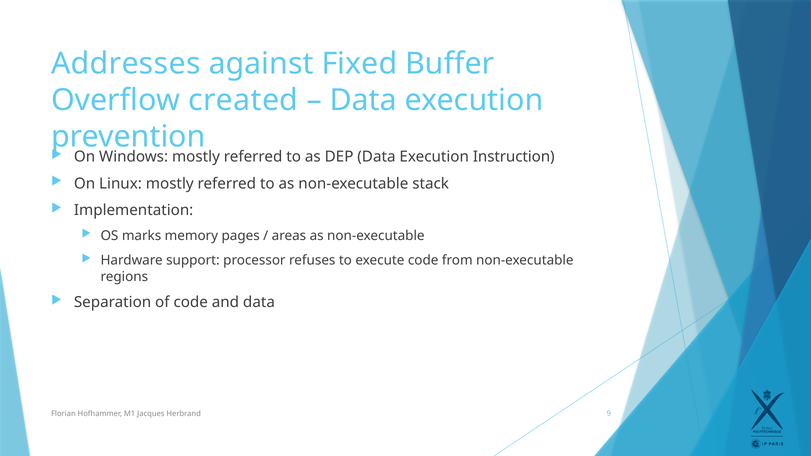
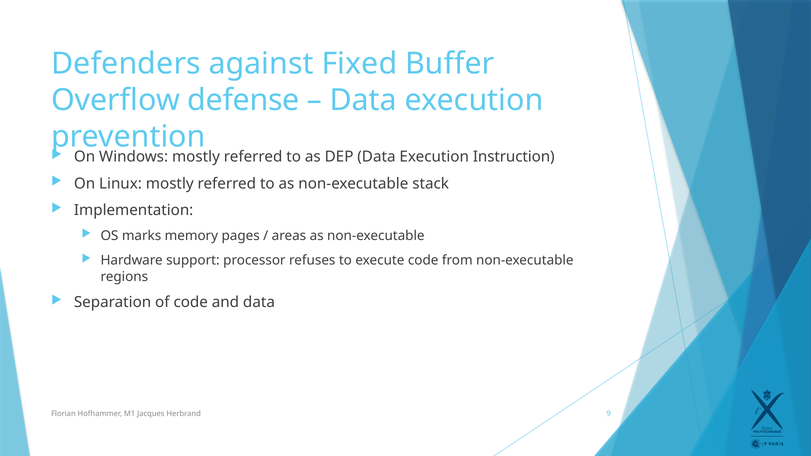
Addresses: Addresses -> Defenders (126, 64)
created: created -> defense (243, 100)
